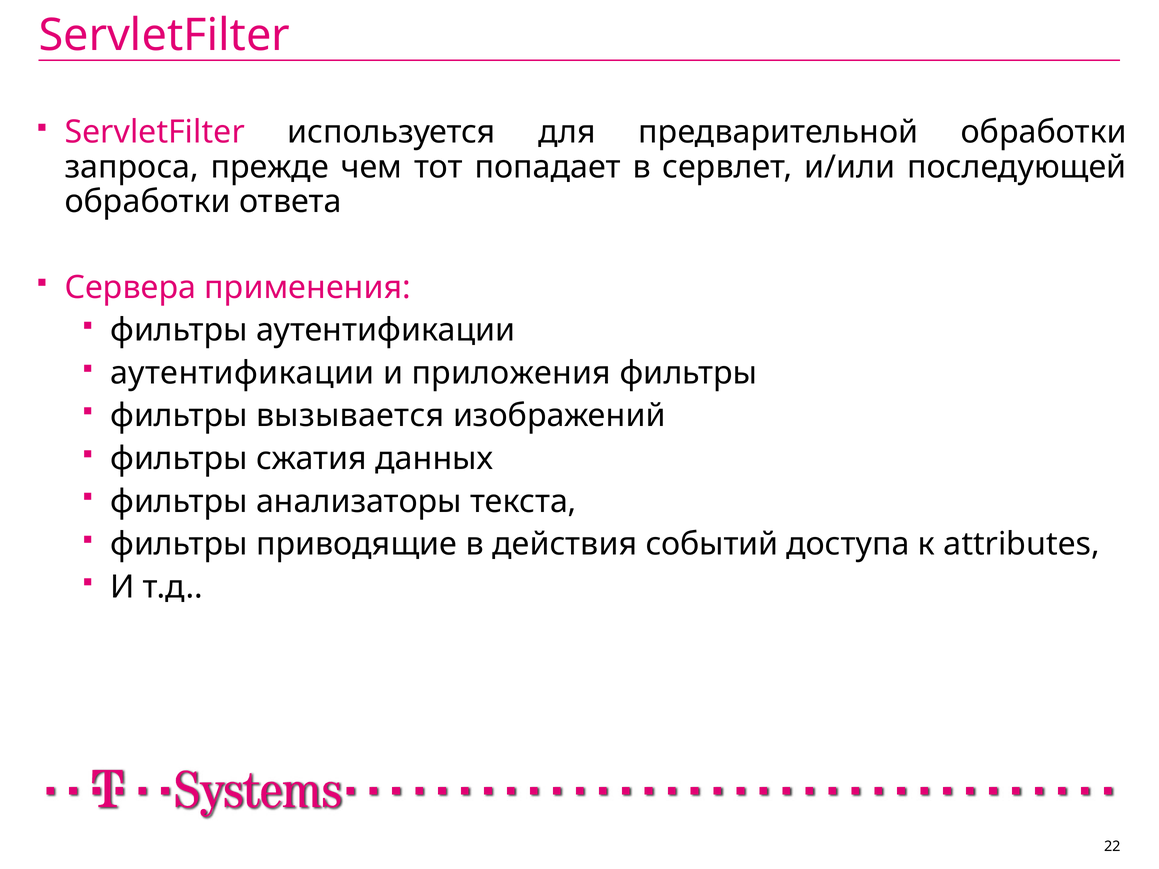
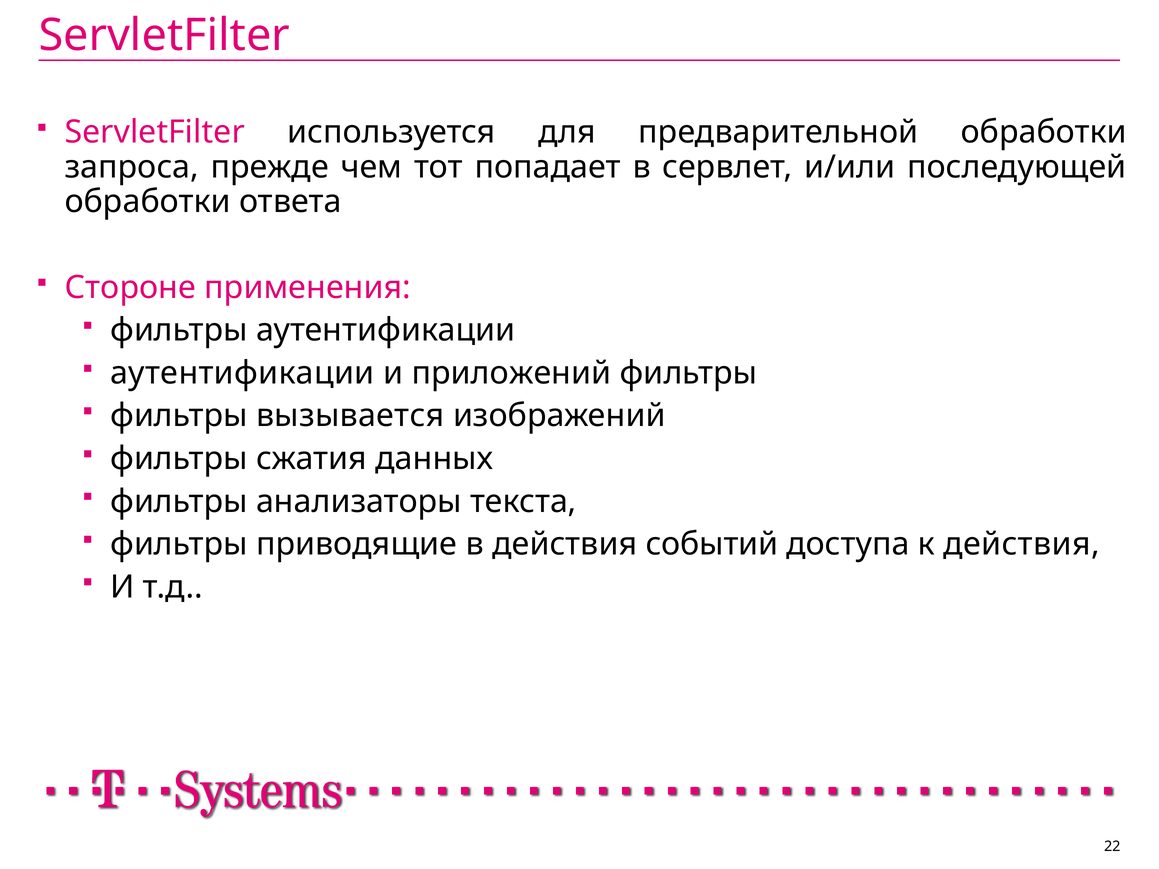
Сервера: Сервера -> Стороне (130, 288)
приложения: приложения -> приложений (511, 373)
к attributes: attributes -> действия (1022, 544)
